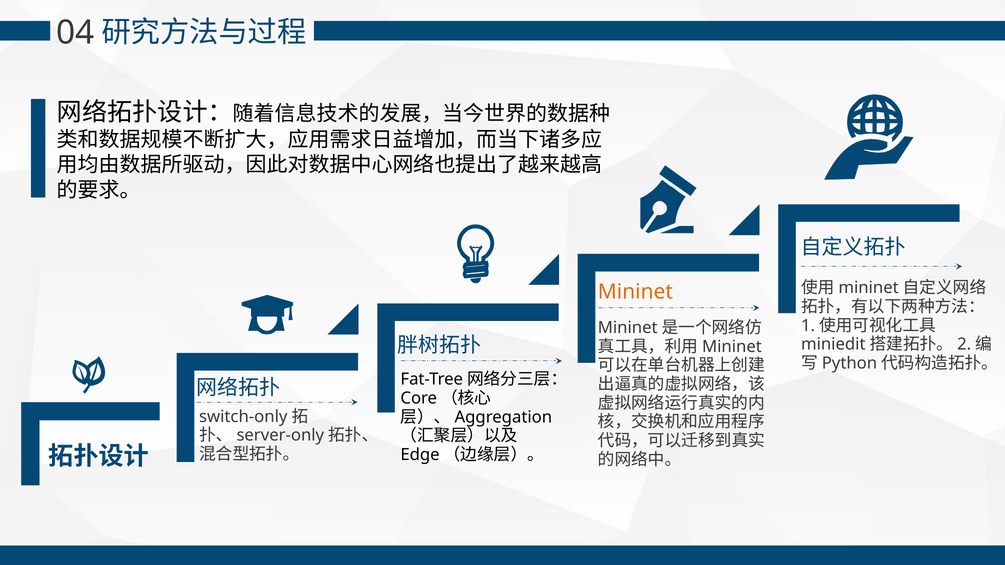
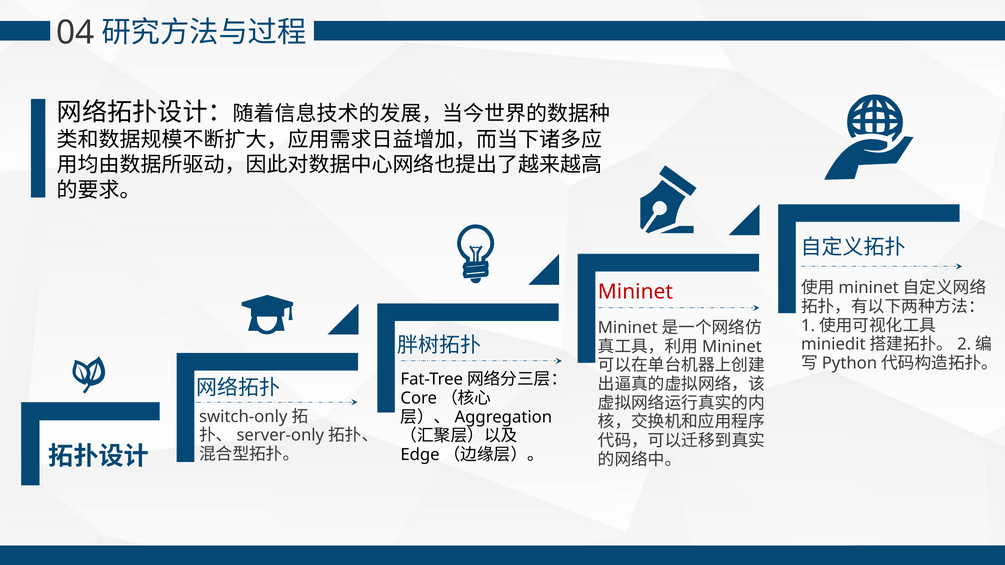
Mininet colour: orange -> red (635, 292)
